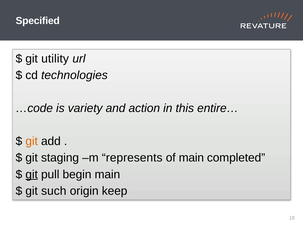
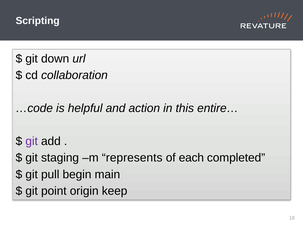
Specified: Specified -> Scripting (38, 21)
utility: utility -> down (55, 58)
technologies: technologies -> collaboration (74, 75)
variety: variety -> helpful (85, 108)
git colour: orange -> purple (32, 141)
of main: main -> each (191, 157)
git underline: present -> none (32, 174)
such: such -> point (54, 190)
